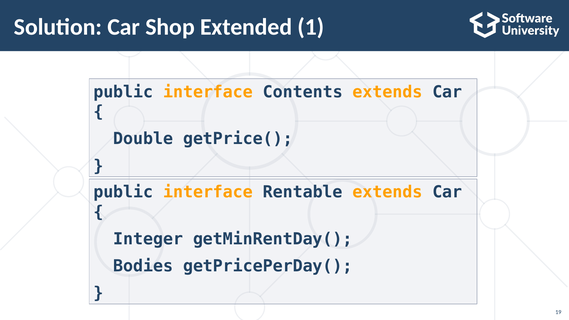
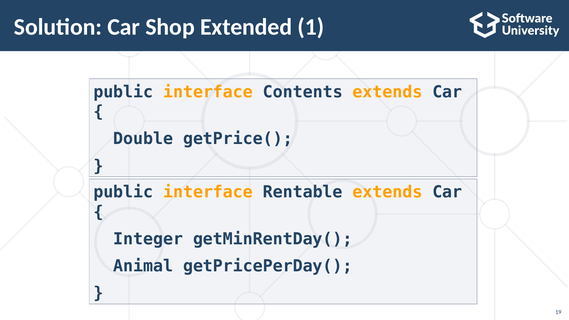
Bodies: Bodies -> Animal (143, 266)
